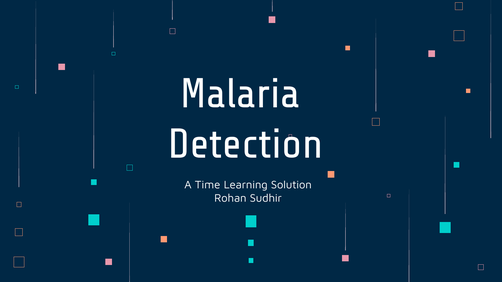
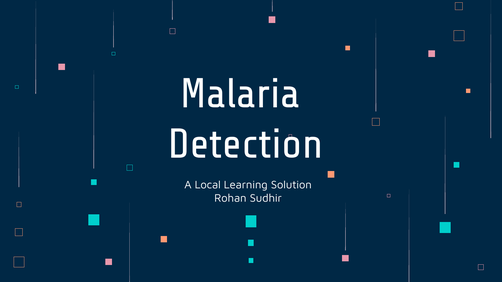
Time: Time -> Local (208, 185)
